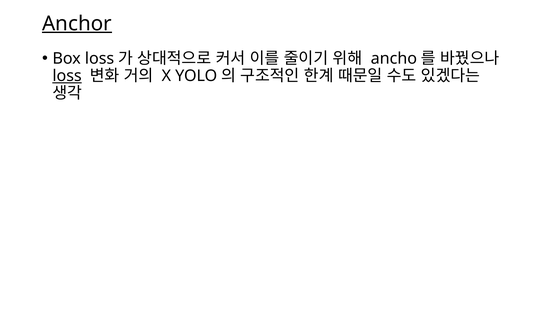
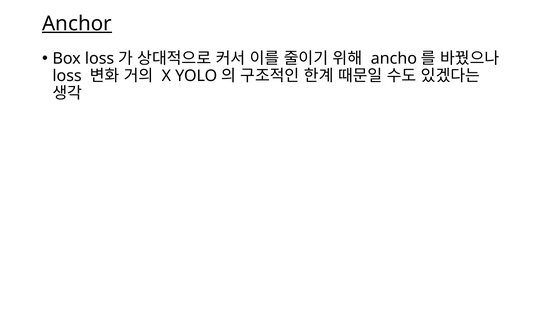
loss underline: present -> none (67, 76)
